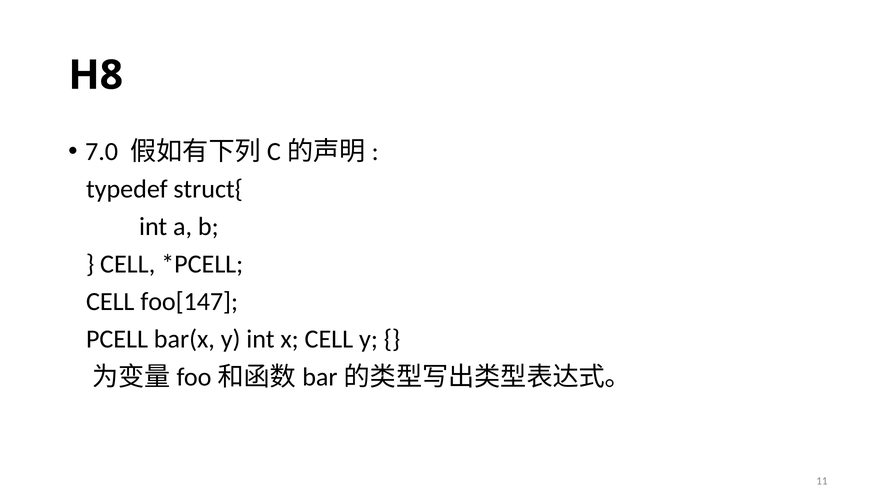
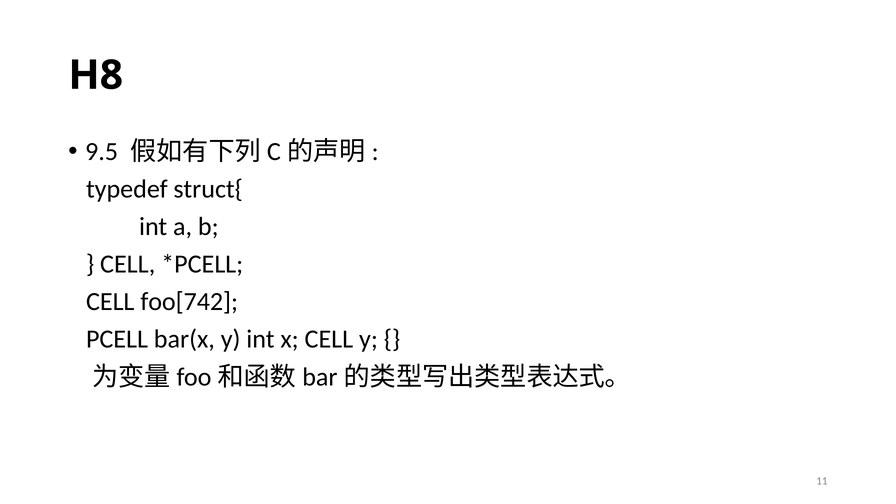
7.0: 7.0 -> 9.5 (102, 151)
foo[147: foo[147 -> foo[742 (189, 302)
